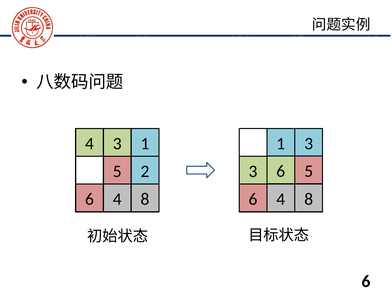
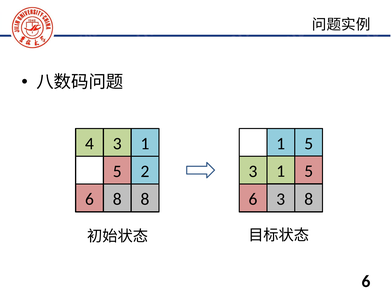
3: 3 -> 5 (309, 144)
3 6: 6 -> 1 (281, 171)
4: 4 -> 8 (117, 199)
4: 4 -> 3 (281, 199)
